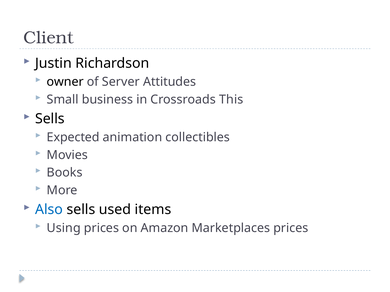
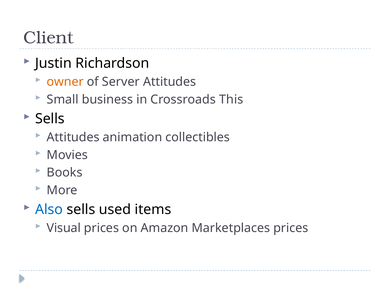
owner colour: black -> orange (65, 82)
Expected: Expected -> Attitudes (73, 138)
Using: Using -> Visual (64, 228)
